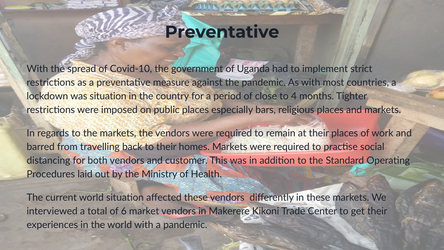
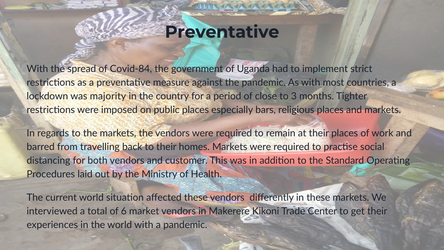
Covid-10: Covid-10 -> Covid-84 (131, 69)
was situation: situation -> majority (108, 96)
4: 4 -> 3 (294, 96)
